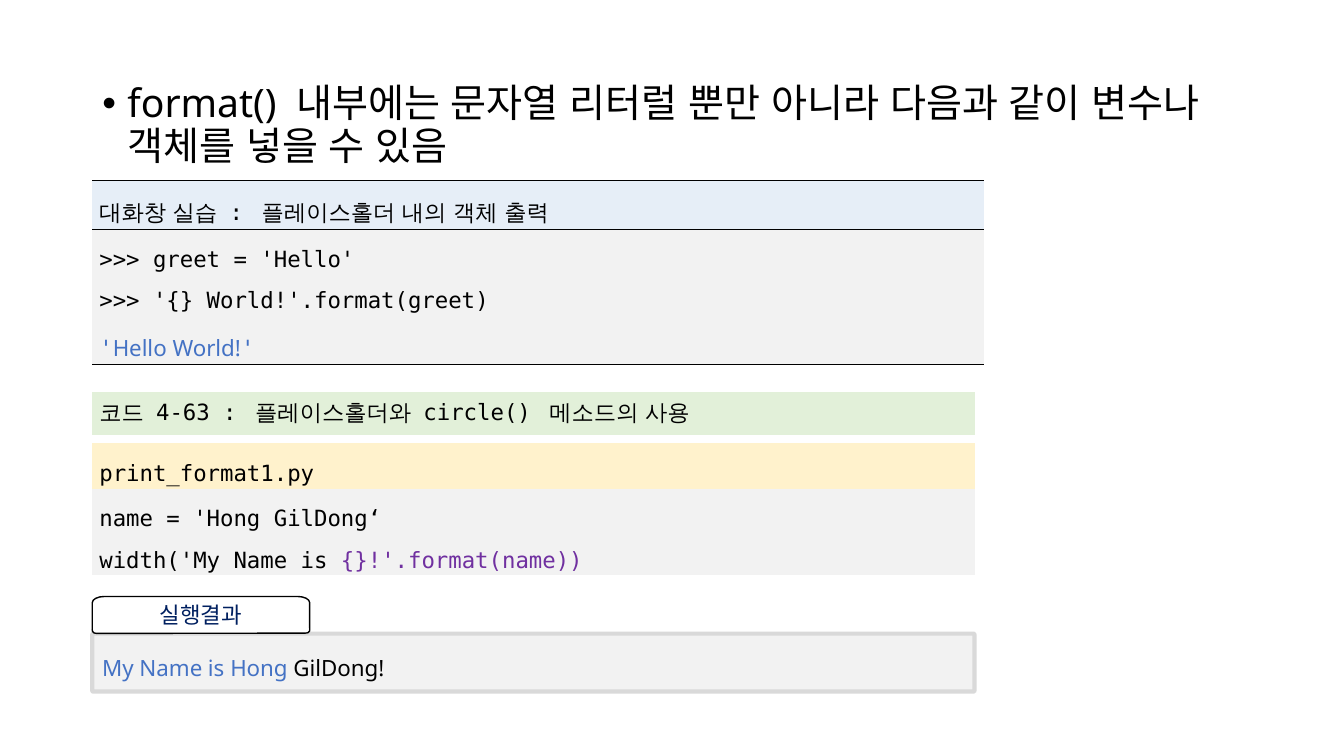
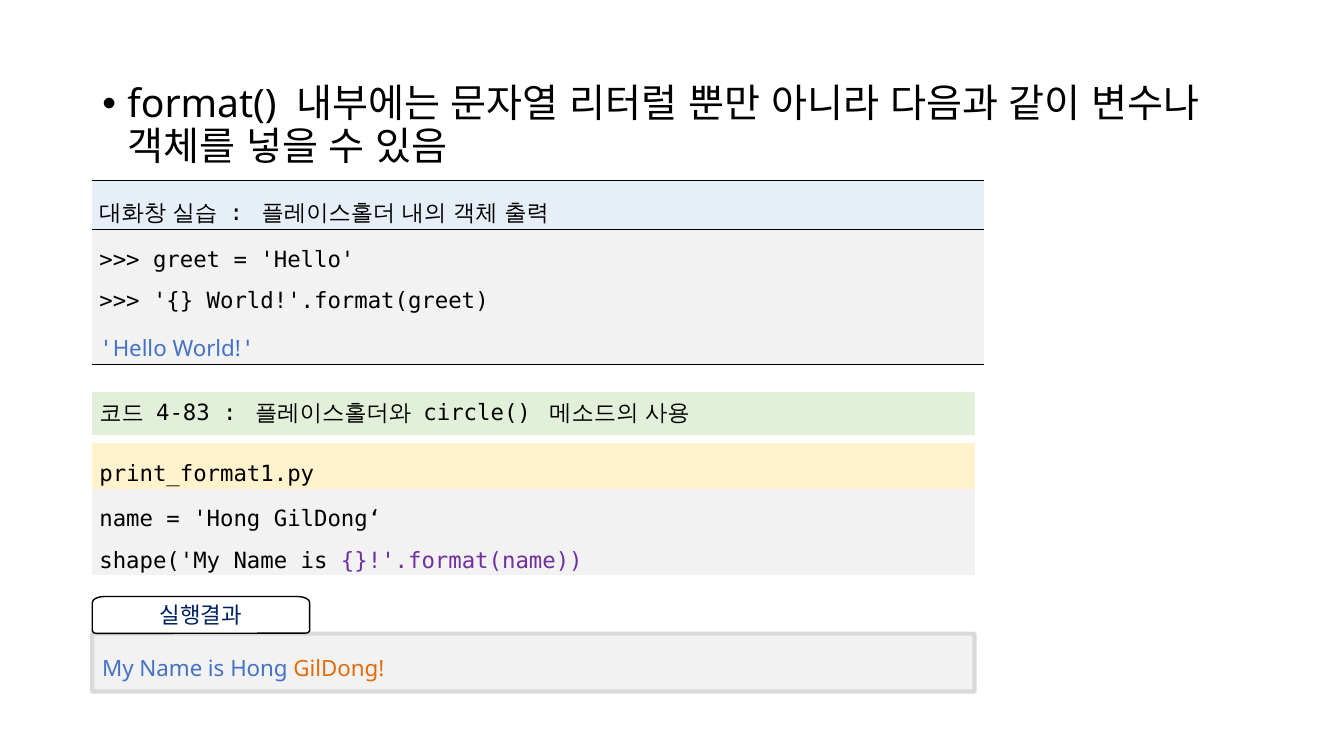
4-63: 4-63 -> 4-83 (183, 413)
width('My: width('My -> shape('My (160, 561)
GilDong colour: black -> orange (339, 669)
